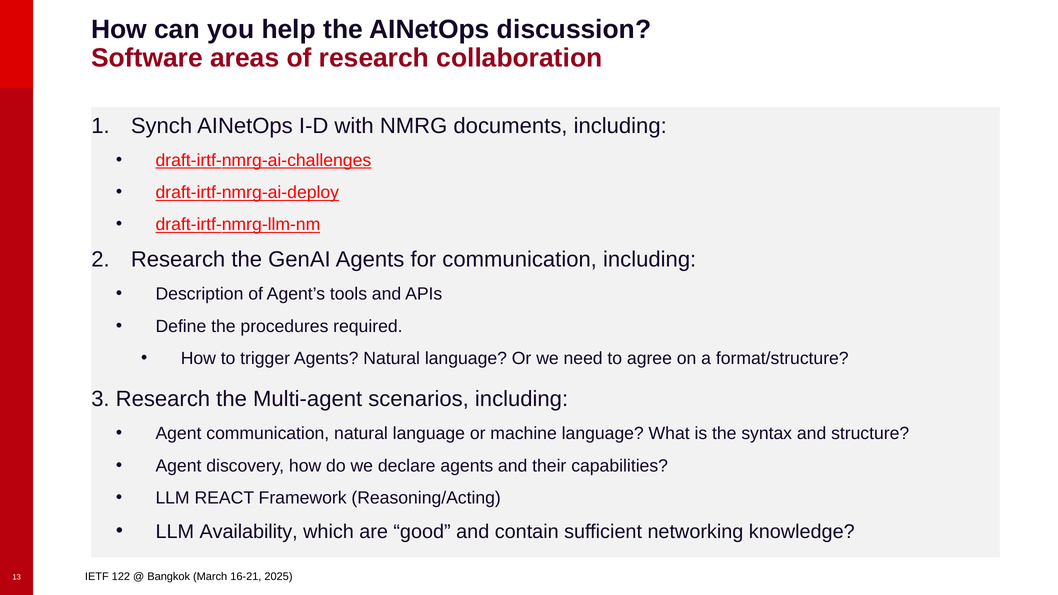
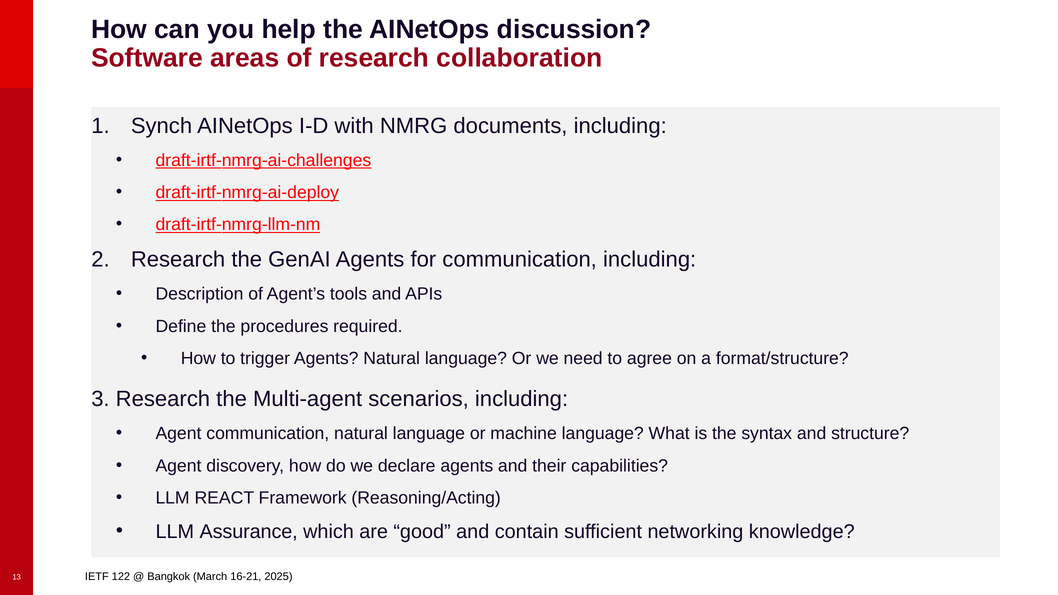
Availability: Availability -> Assurance (249, 532)
